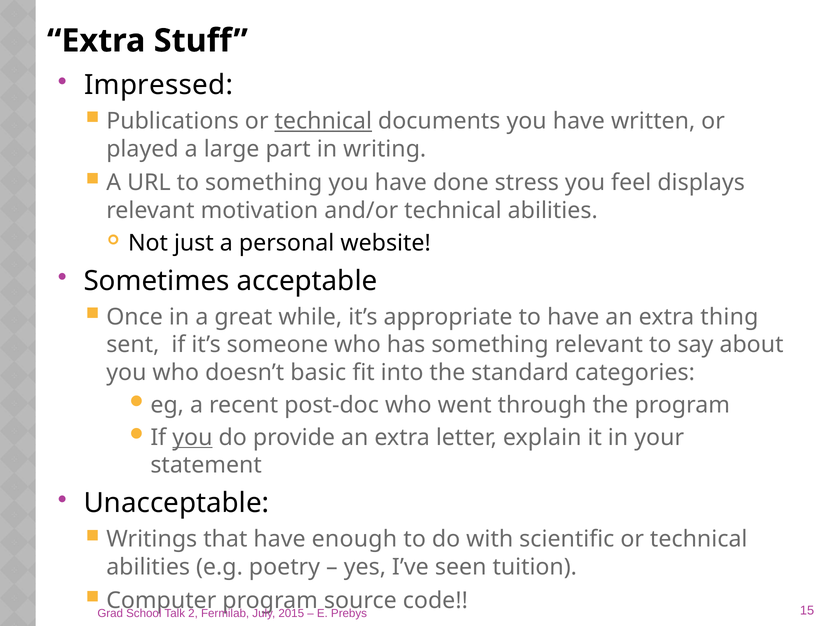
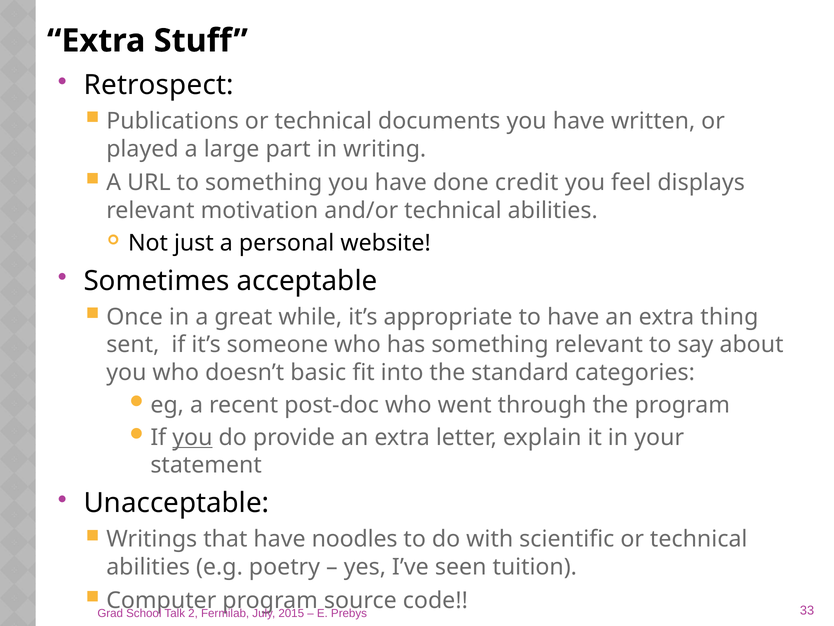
Impressed: Impressed -> Retrospect (159, 85)
technical underline: present -> none (323, 121)
stress: stress -> credit (527, 182)
enough: enough -> noodles (355, 539)
15: 15 -> 33 (807, 610)
